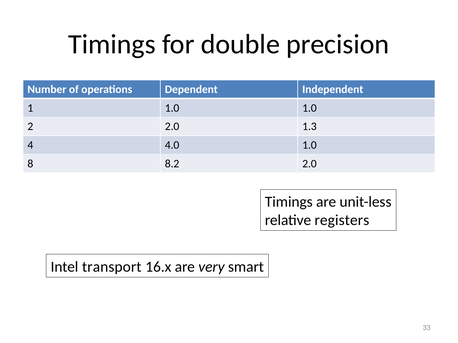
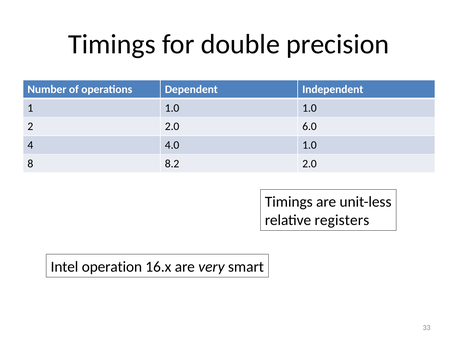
1.3: 1.3 -> 6.0 (309, 127)
transport: transport -> operation (112, 267)
